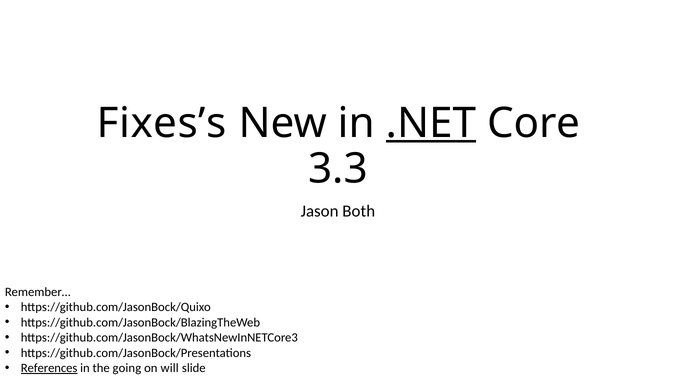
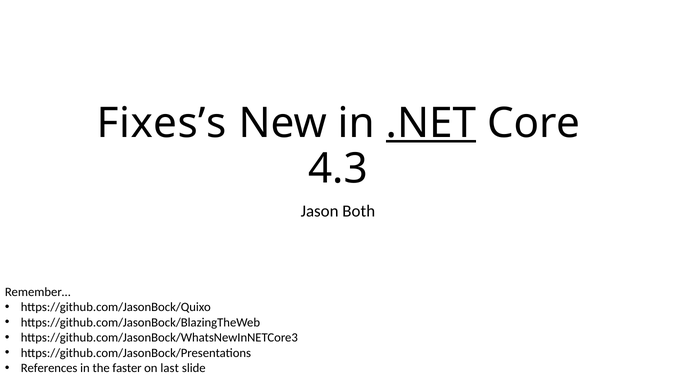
3.3: 3.3 -> 4.3 (338, 169)
References underline: present -> none (49, 368)
going: going -> faster (127, 368)
will: will -> last (170, 368)
